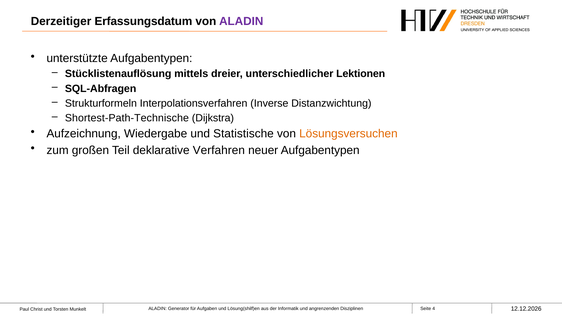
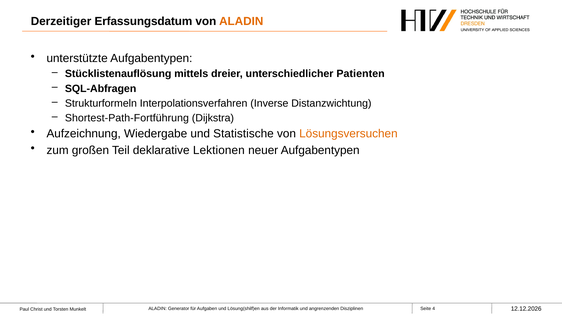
ALADIN colour: purple -> orange (241, 21)
Lektionen: Lektionen -> Patienten (361, 74)
Shortest-Path-Technische: Shortest-Path-Technische -> Shortest-Path-Fortführung (127, 118)
Verfahren: Verfahren -> Lektionen (219, 150)
